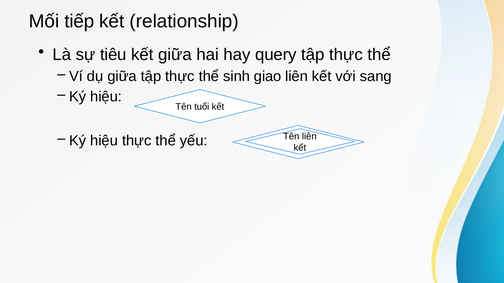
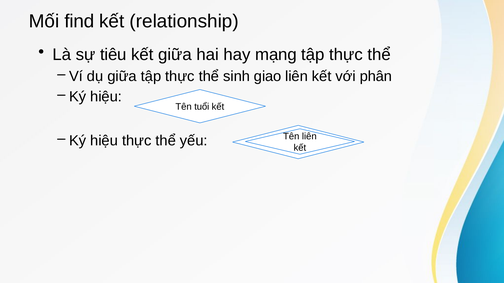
tiếp: tiếp -> find (79, 21)
query: query -> mạng (276, 55)
sang: sang -> phân (376, 76)
